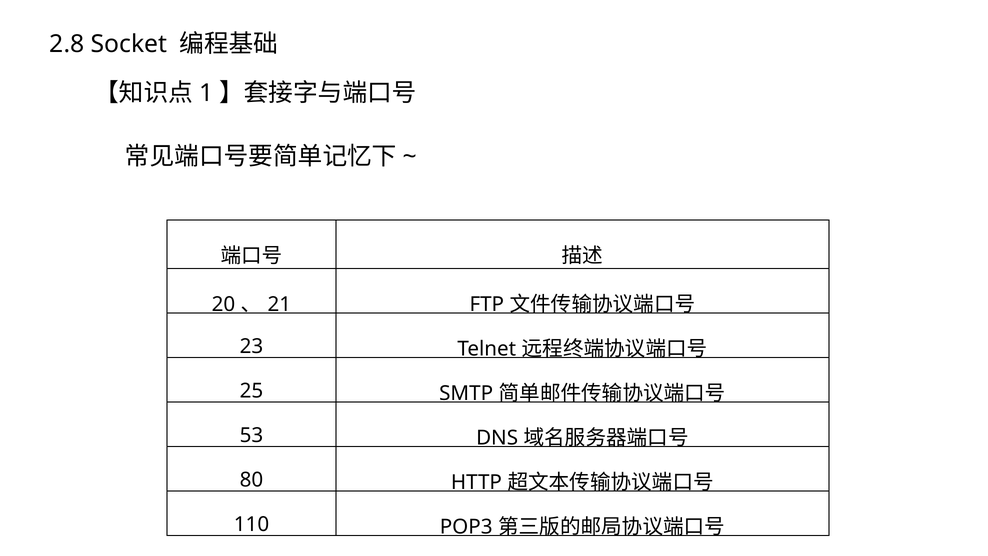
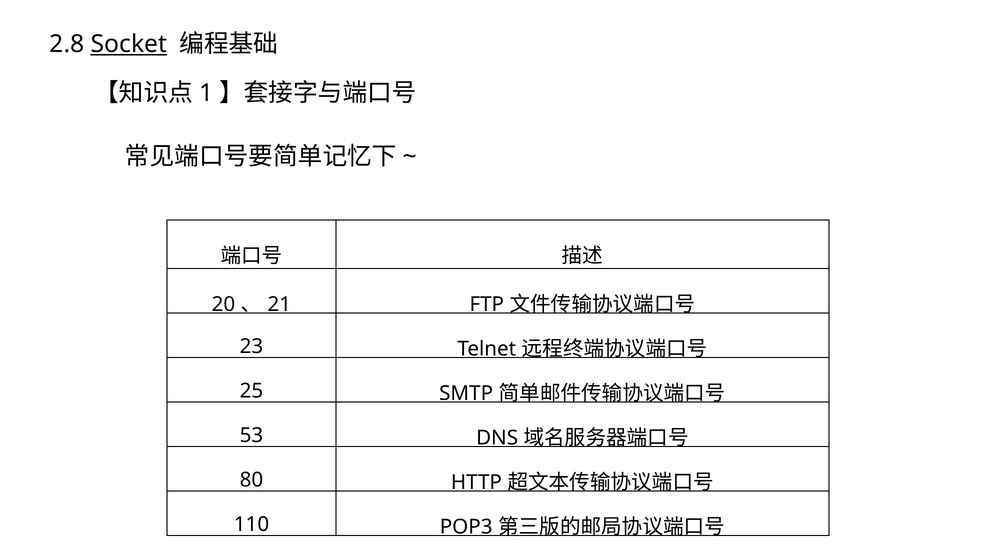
Socket underline: none -> present (129, 44)
